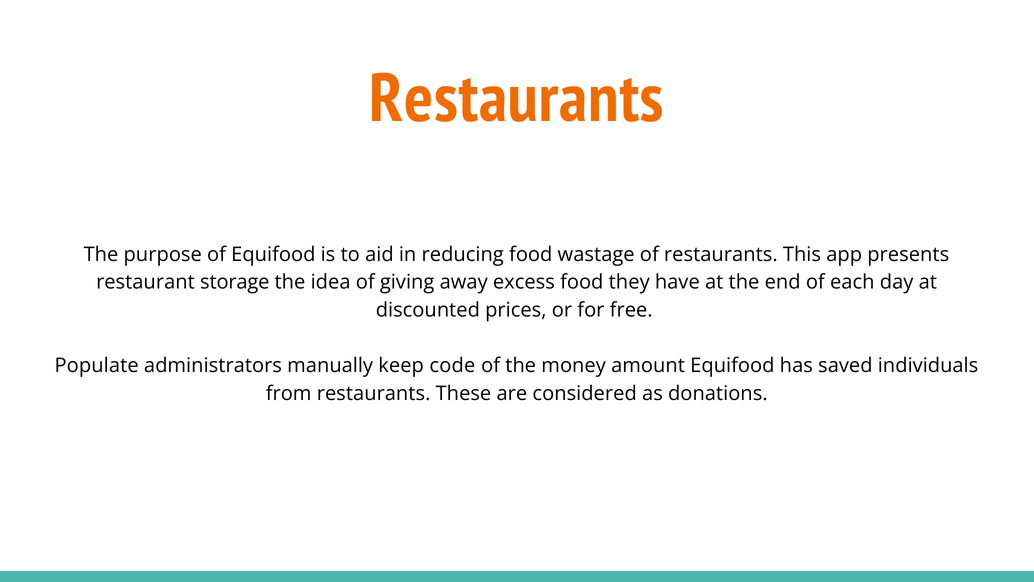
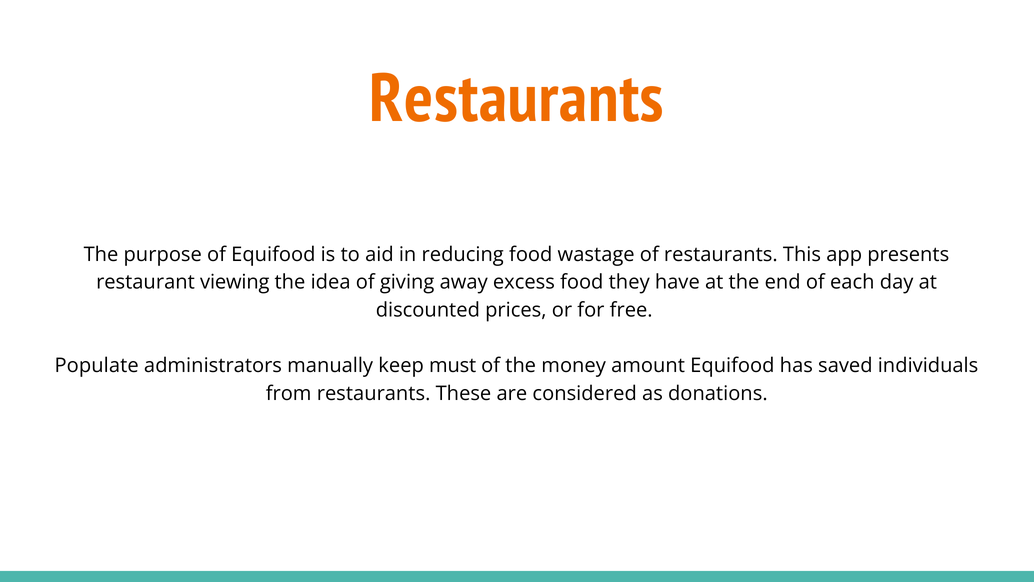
storage: storage -> viewing (235, 282)
code: code -> must (453, 366)
